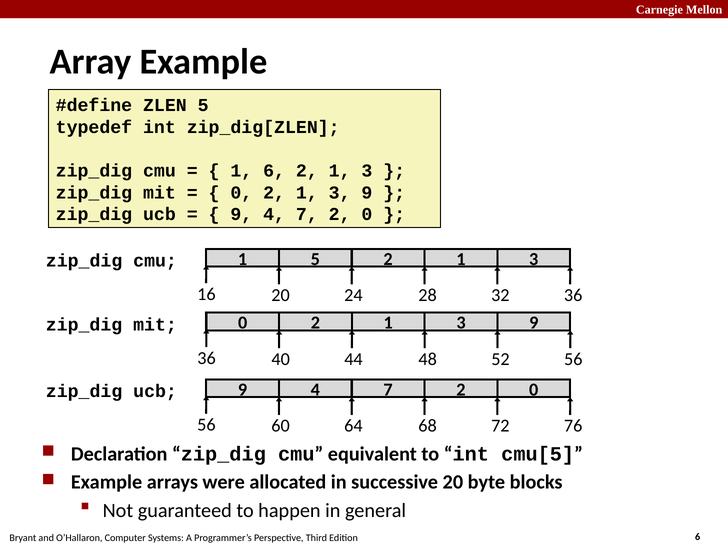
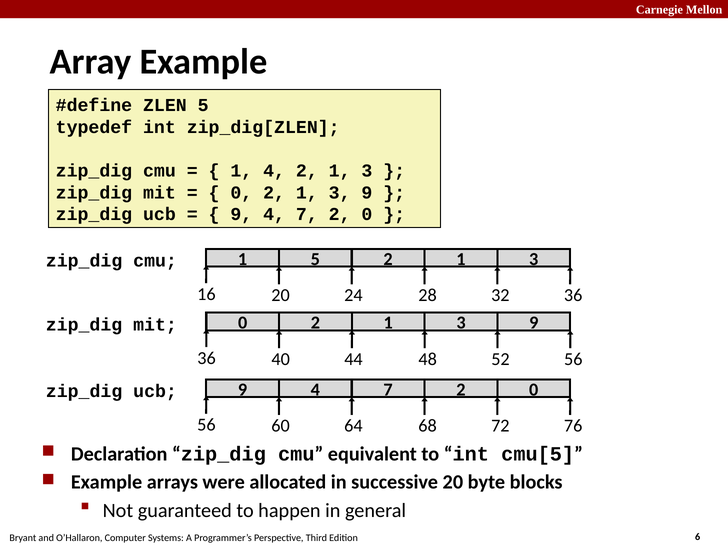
1 6: 6 -> 4 (274, 171)
